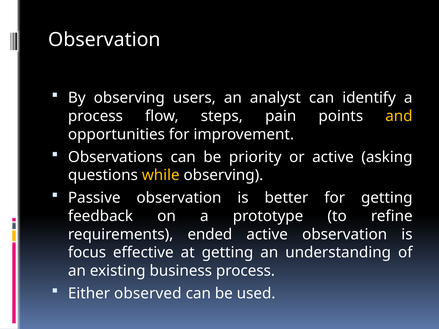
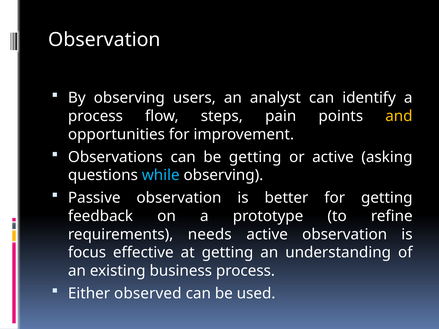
be priority: priority -> getting (255, 157)
while colour: yellow -> light blue (161, 175)
ended: ended -> needs (210, 235)
